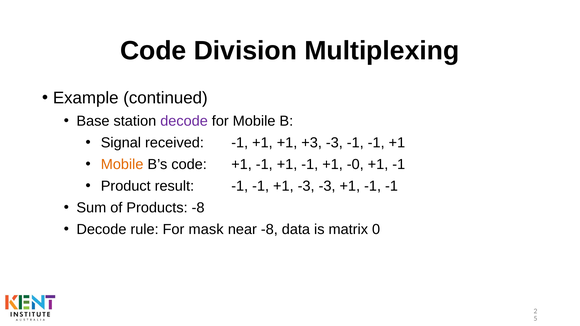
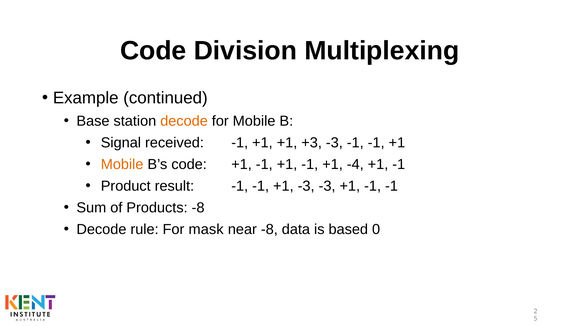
decode colour: purple -> orange (184, 121)
-0: -0 -> -4 (355, 164)
matrix: matrix -> based (348, 230)
